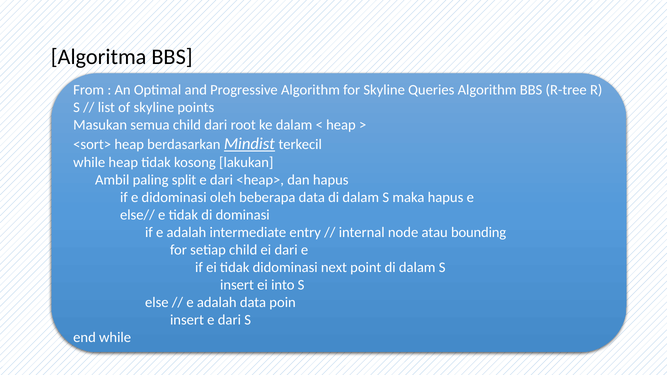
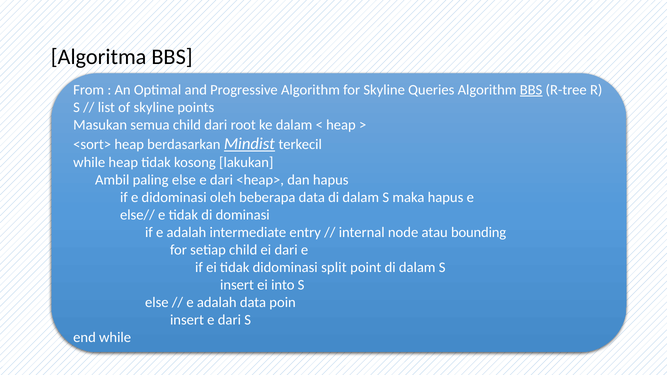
BBS underline: none -> present (531, 90)
paling split: split -> else (184, 180)
next: next -> split (334, 268)
